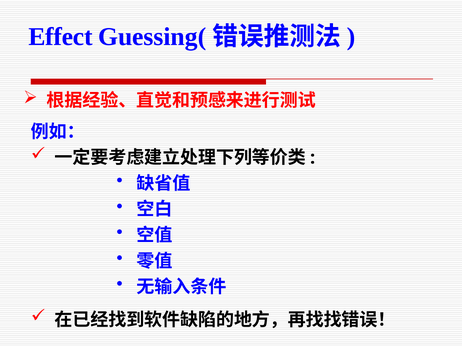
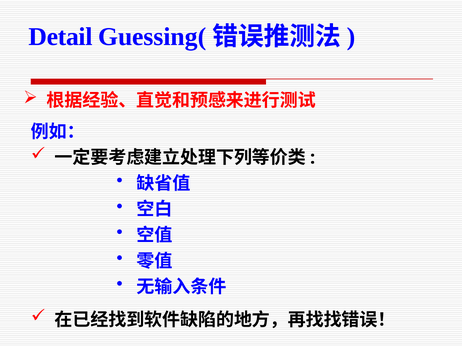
Effect: Effect -> Detail (61, 37)
